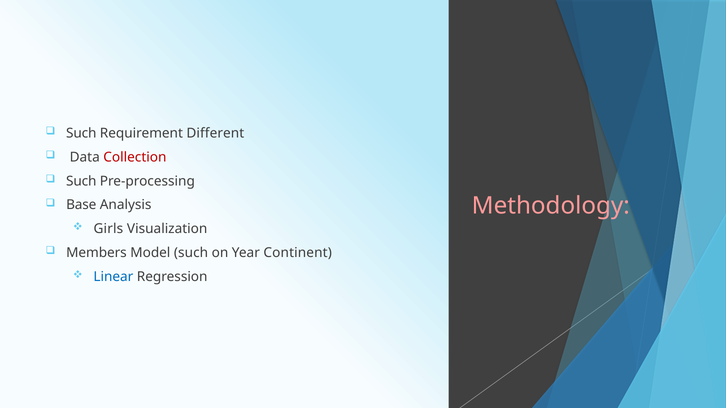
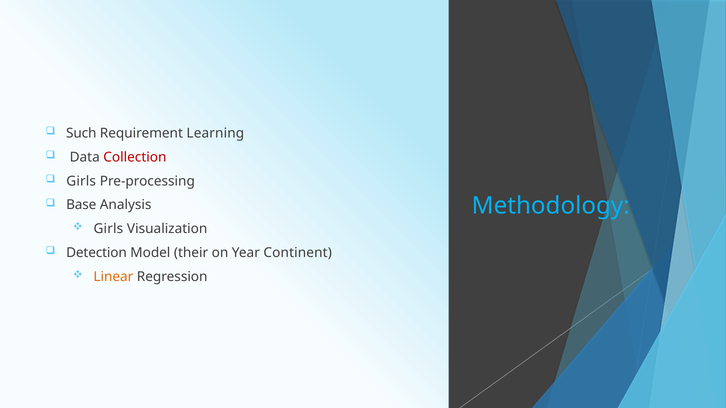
Different: Different -> Learning (215, 133)
Such: Such -> Girls (81, 181)
Methodology colour: pink -> light blue (551, 206)
Members: Members -> Detection (97, 253)
Model such: such -> their (191, 253)
Linear colour: blue -> orange (113, 277)
